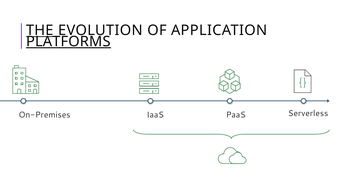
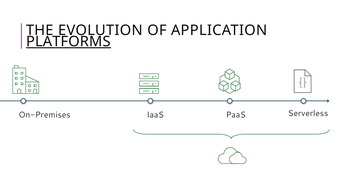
THE underline: present -> none (40, 30)
